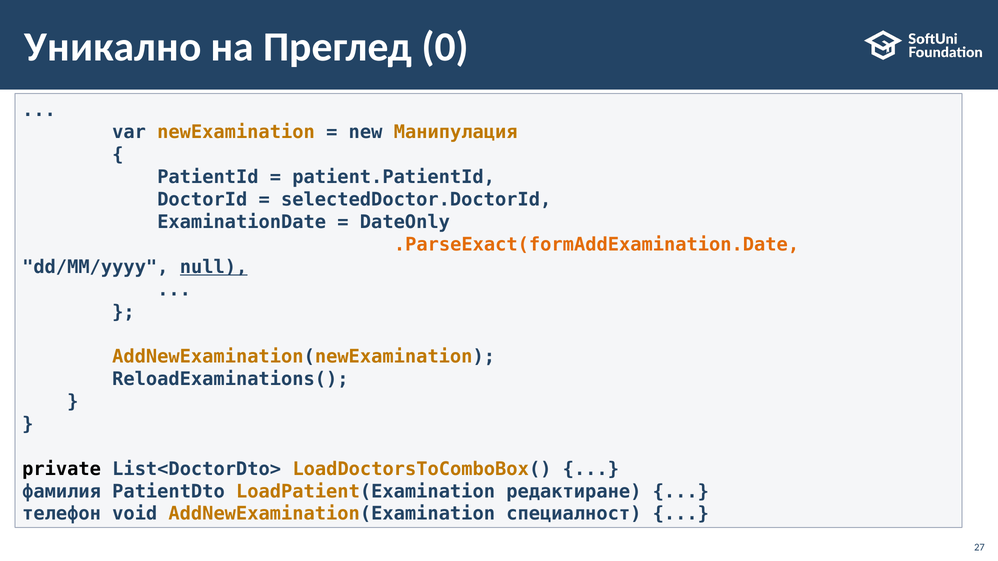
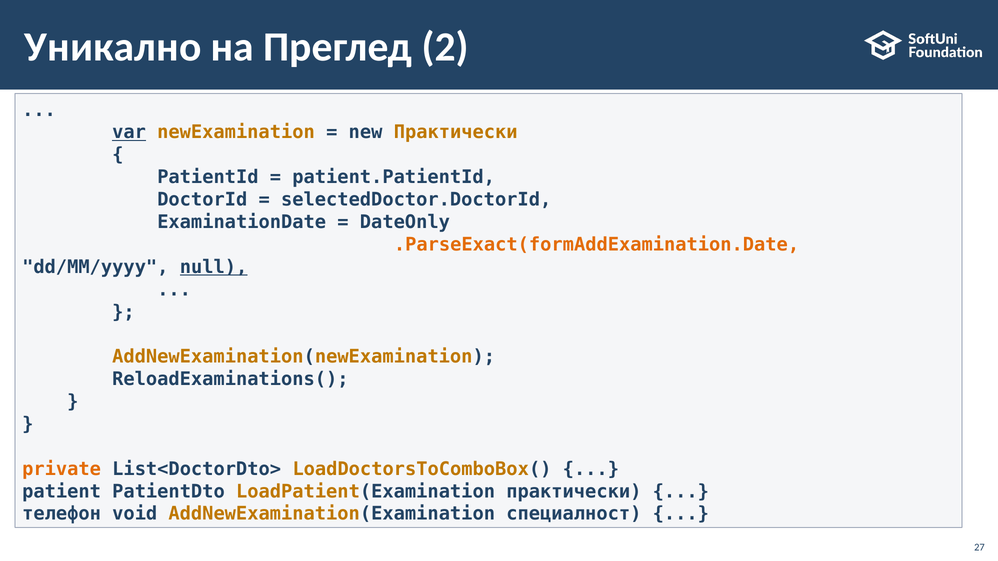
0: 0 -> 2 (445, 47)
var underline: none -> present (129, 132)
new Манипулация: Манипулация -> Практически (456, 132)
private colour: black -> orange (62, 469)
фамилия: фамилия -> patient (62, 492)
LoadPatient(Examination редактиране: редактиране -> практически (574, 492)
